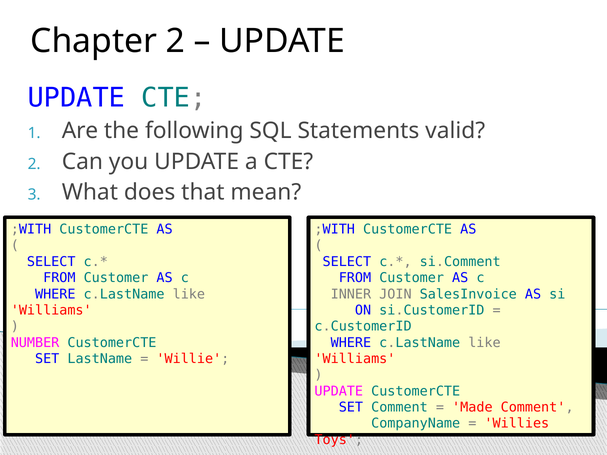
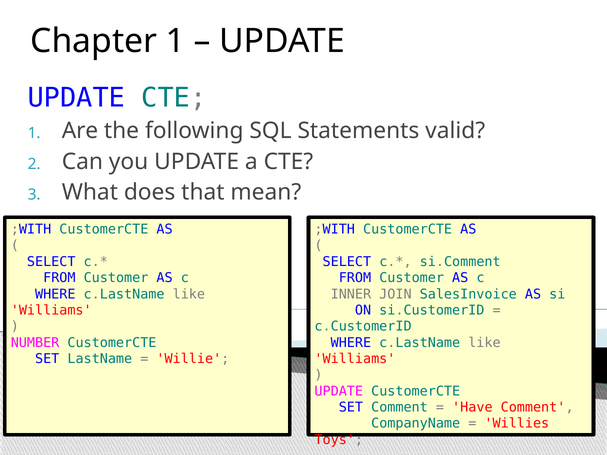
Chapter 2: 2 -> 1 (175, 41)
Made: Made -> Have (472, 407)
